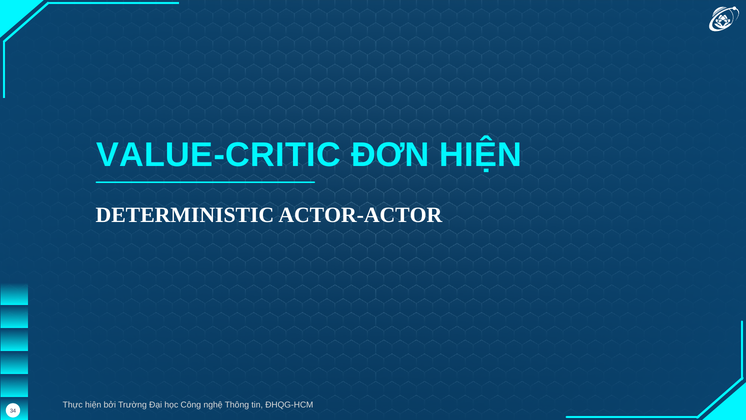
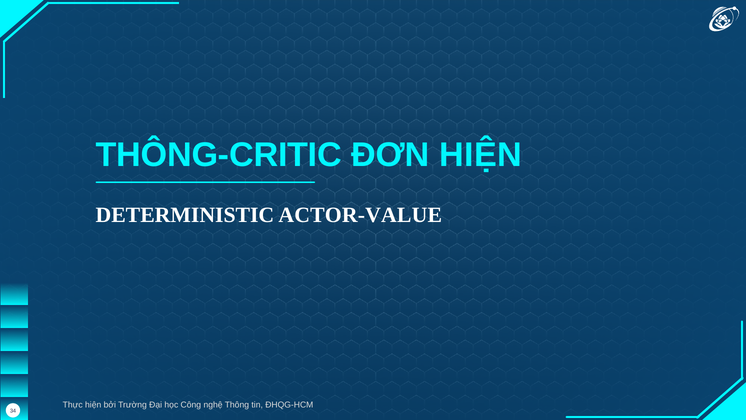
VALUE-CRITIC: VALUE-CRITIC -> THÔNG-CRITIC (219, 155)
ACTOR-ACTOR: ACTOR-ACTOR -> ACTOR-VALUE (360, 215)
